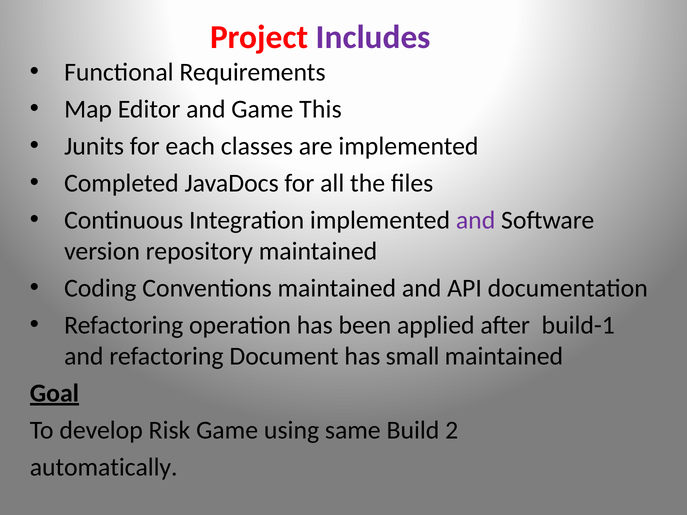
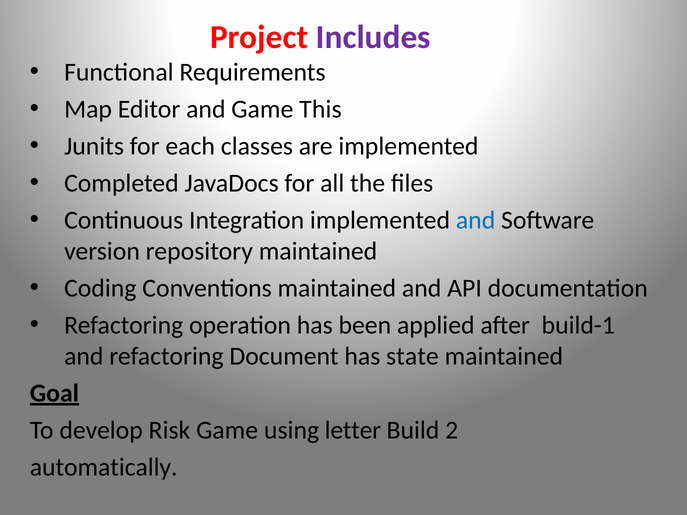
and colour: purple -> blue (476, 220)
small: small -> state (412, 356)
same: same -> letter (353, 431)
